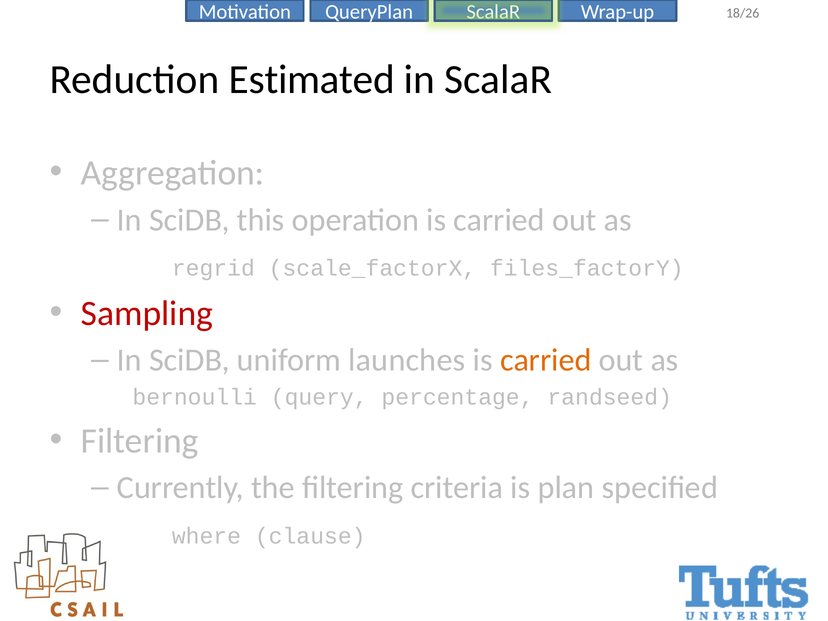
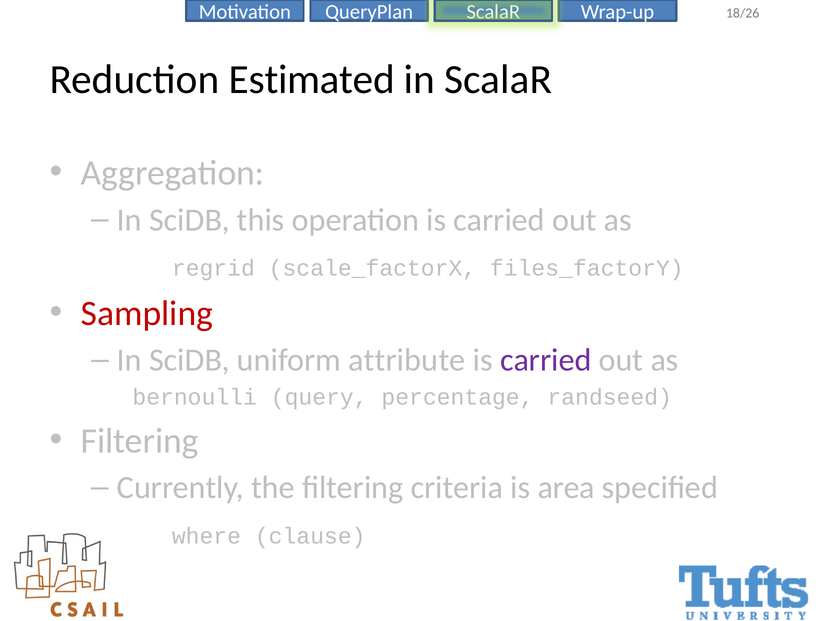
launches: launches -> attribute (407, 360)
carried colour: orange -> purple (546, 360)
plan: plan -> area (566, 488)
